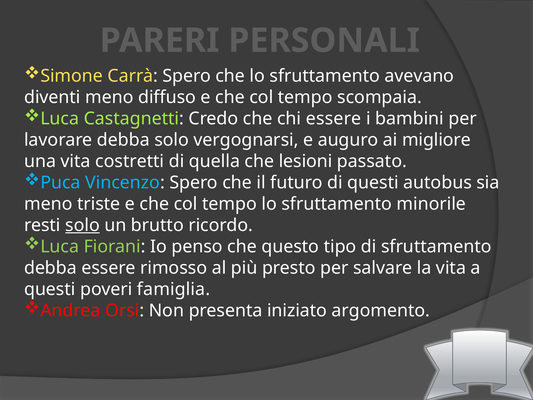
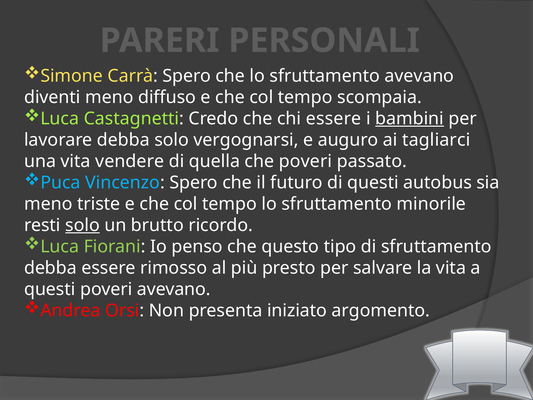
bambini underline: none -> present (410, 119)
migliore: migliore -> tagliarci (436, 140)
costretti: costretti -> vendere (130, 161)
che lesioni: lesioni -> poveri (305, 161)
poveri famiglia: famiglia -> avevano (174, 289)
